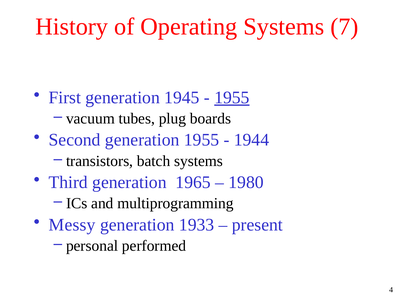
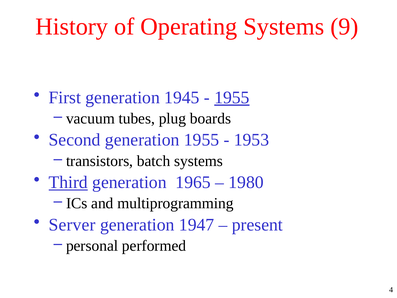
7: 7 -> 9 (344, 27)
1944: 1944 -> 1953 (251, 140)
Third underline: none -> present (68, 182)
Messy: Messy -> Server (72, 225)
1933: 1933 -> 1947 (197, 225)
